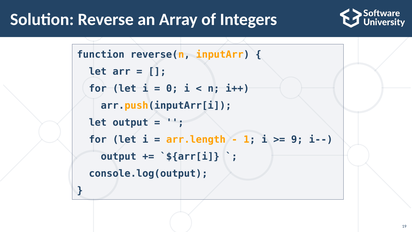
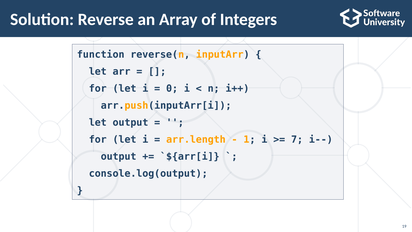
9: 9 -> 7 (297, 139)
